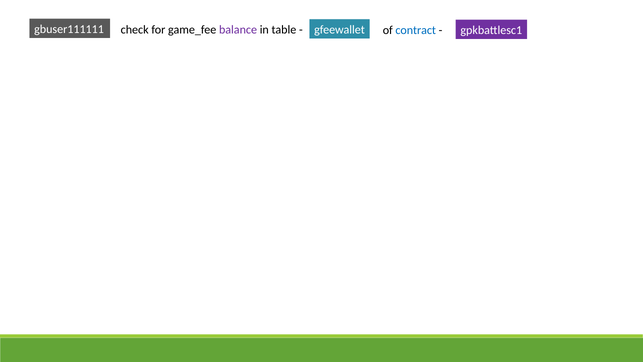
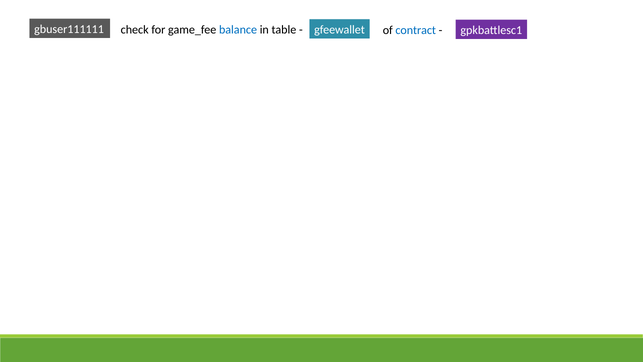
balance colour: purple -> blue (238, 30)
